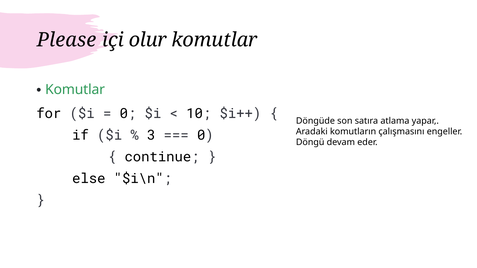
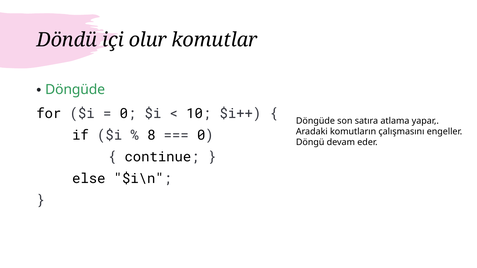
Please: Please -> Döndü (67, 40)
Komutlar: Komutlar -> Döngüde (75, 90)
3: 3 -> 8 (151, 135)
